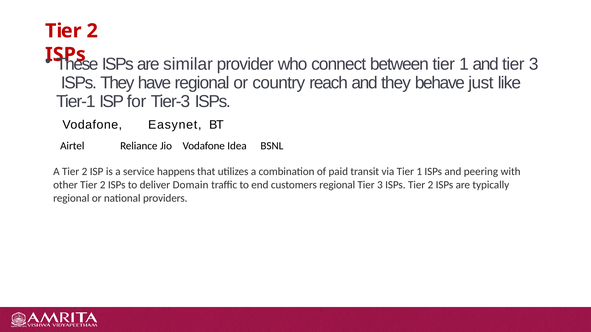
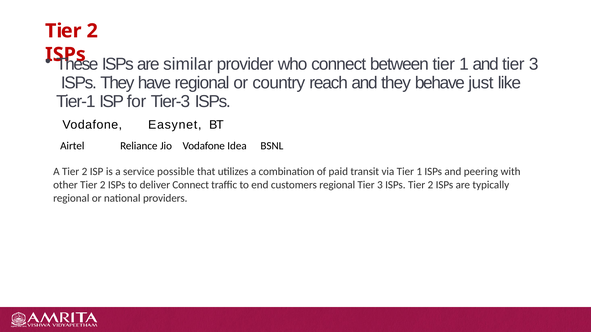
happens: happens -> possible (176, 172)
deliver Domain: Domain -> Connect (191, 185)
